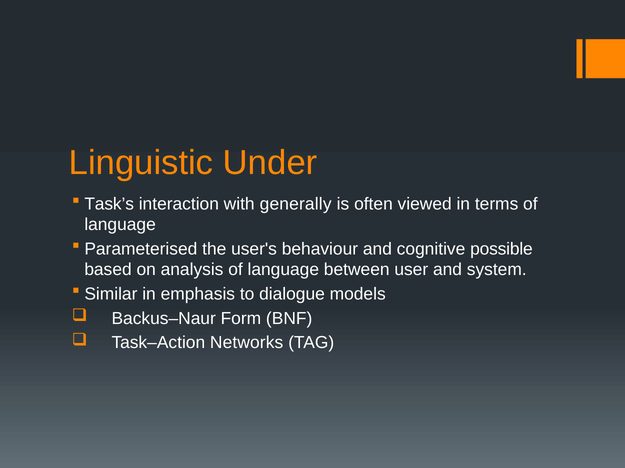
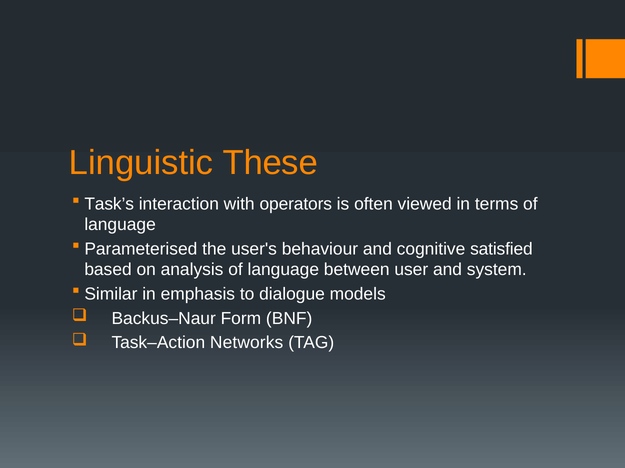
Under: Under -> These (270, 163)
generally: generally -> operators (296, 204)
possible: possible -> satisfied (501, 249)
